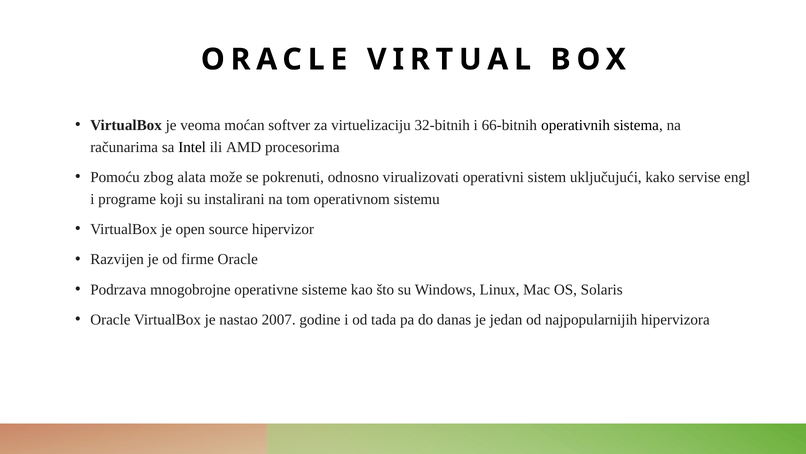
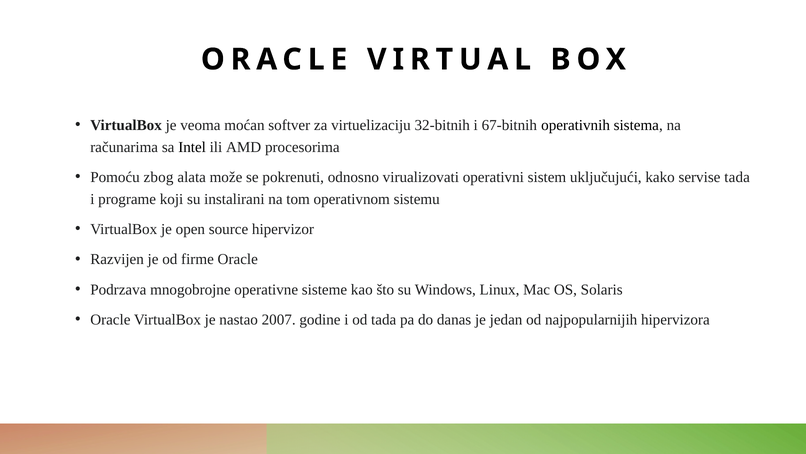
66-bitnih: 66-bitnih -> 67-bitnih (509, 125)
servise engl: engl -> tada (737, 177)
